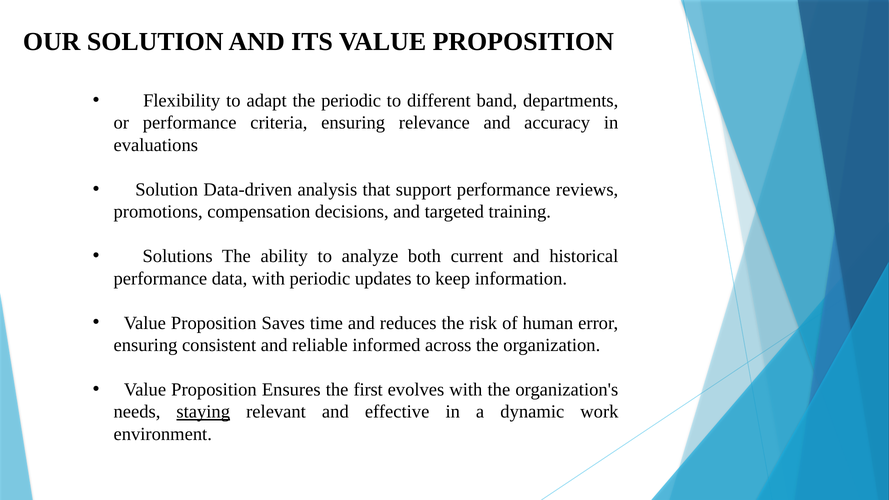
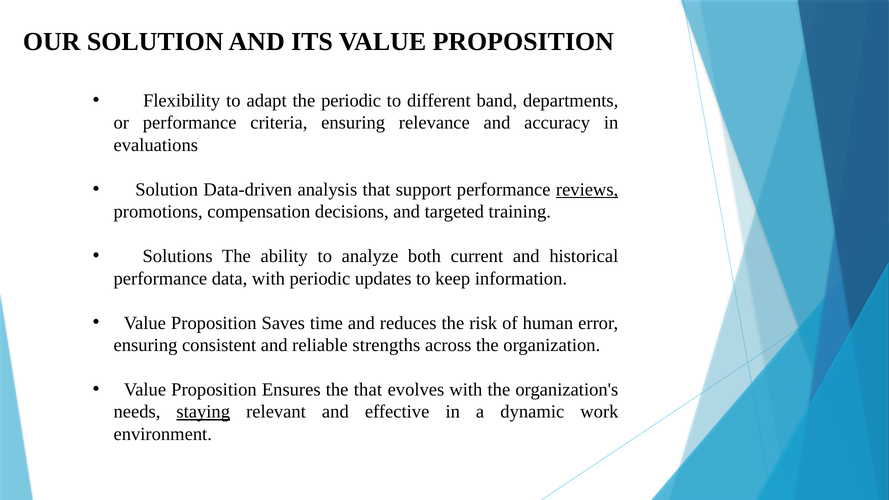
reviews underline: none -> present (587, 190)
informed: informed -> strengths (386, 345)
the first: first -> that (368, 390)
